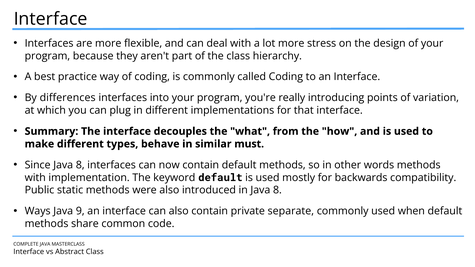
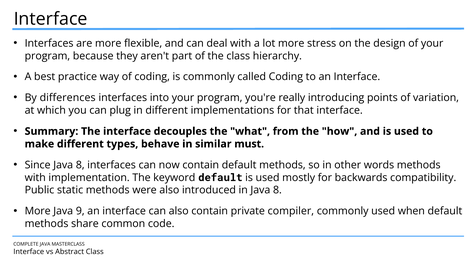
Ways: Ways -> More (38, 211)
separate: separate -> compiler (291, 211)
